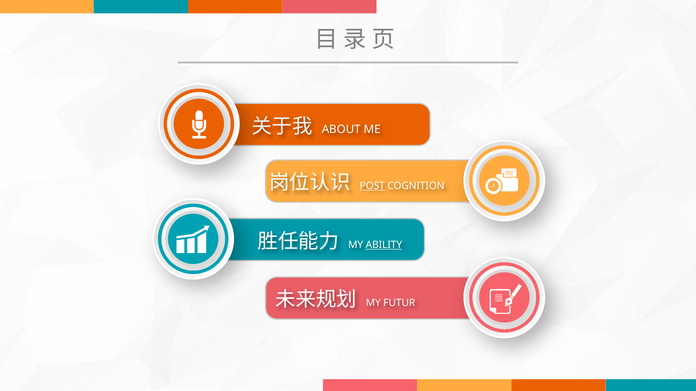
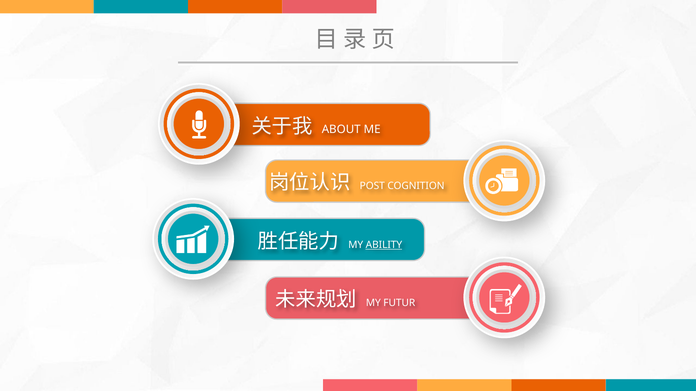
POST underline: present -> none (372, 186)
